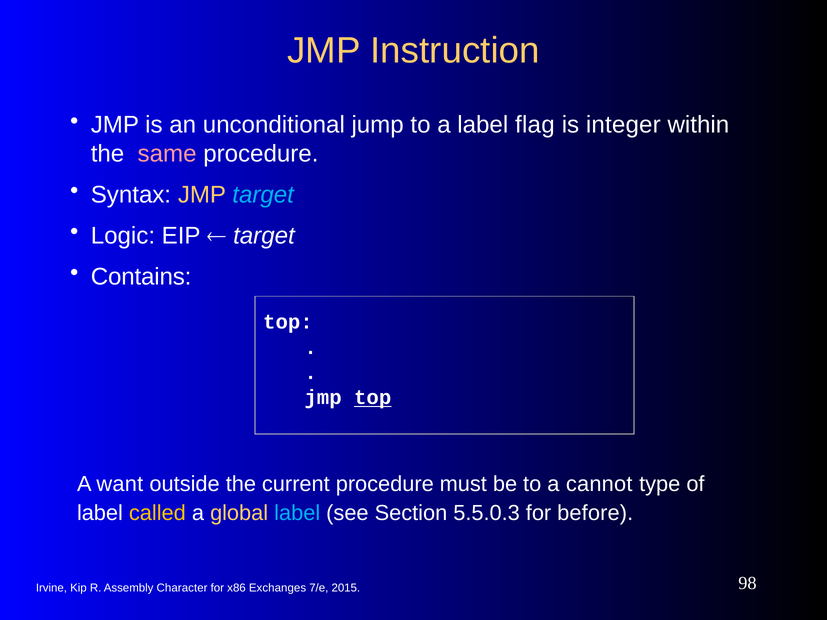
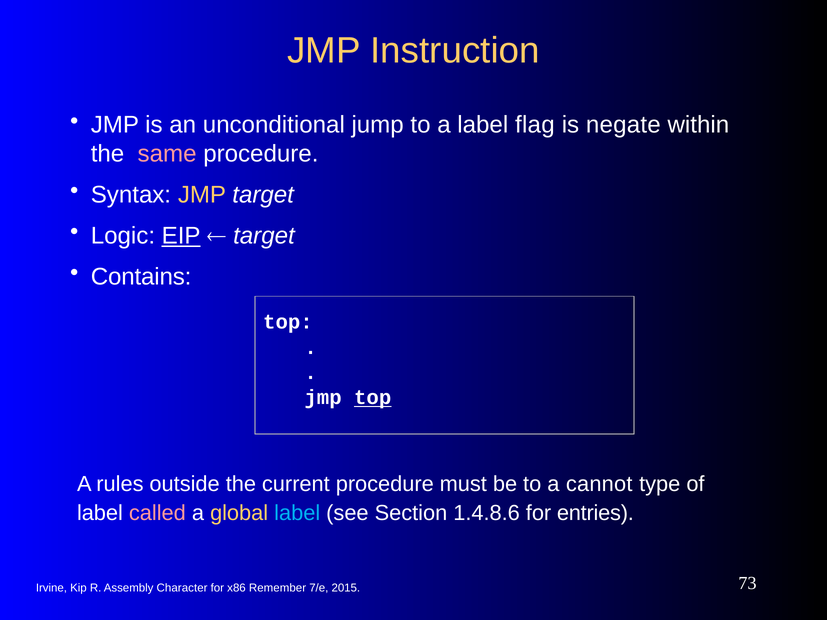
integer: integer -> negate (623, 125)
target colour: light blue -> white (263, 195)
EIP underline: none -> present (181, 236)
want: want -> rules (120, 484)
called colour: yellow -> pink (157, 513)
5.5.0.3: 5.5.0.3 -> 1.4.8.6 (487, 513)
before: before -> entries (595, 513)
Exchanges: Exchanges -> Remember (278, 588)
98: 98 -> 73 (747, 584)
